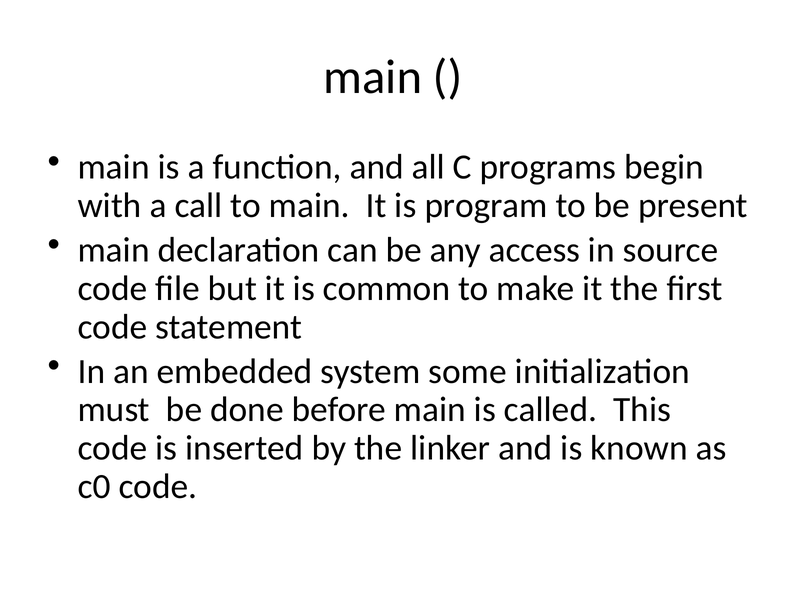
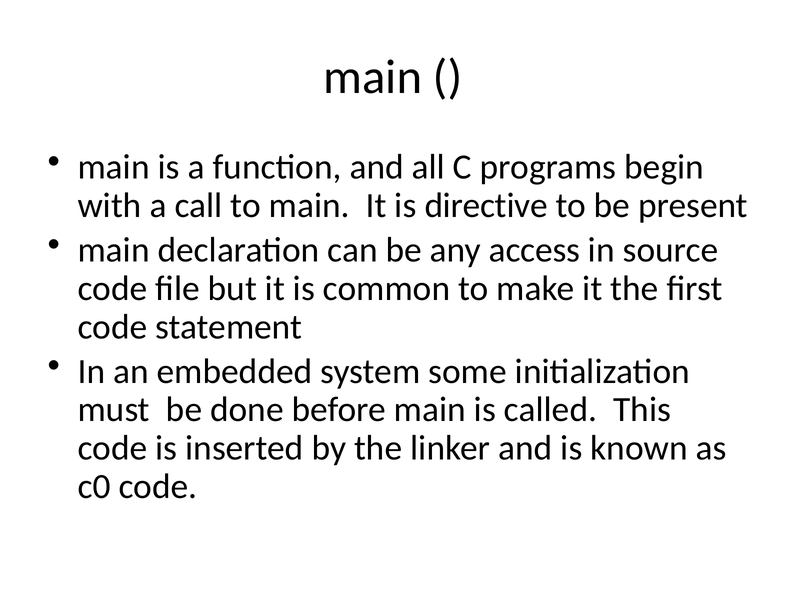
program: program -> directive (486, 205)
